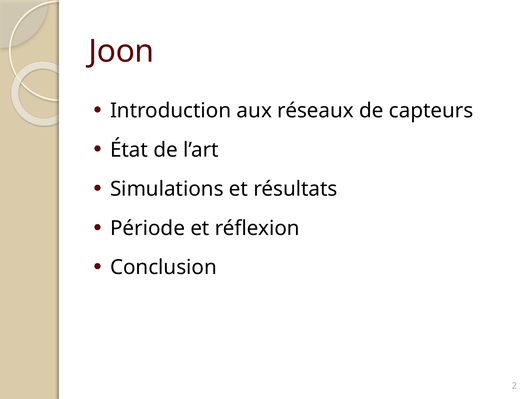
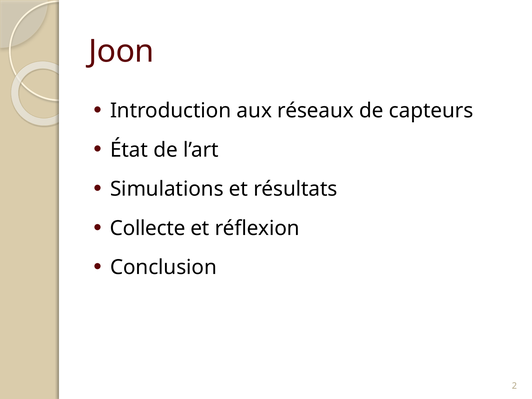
Période: Période -> Collecte (148, 228)
